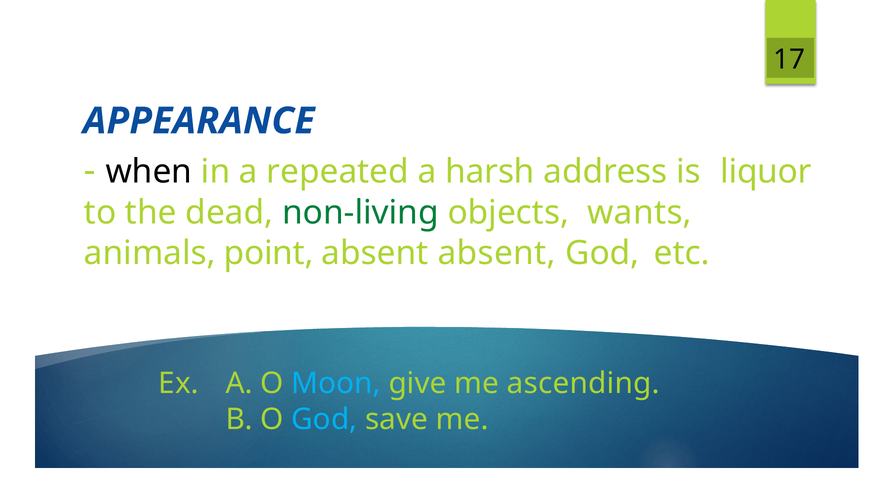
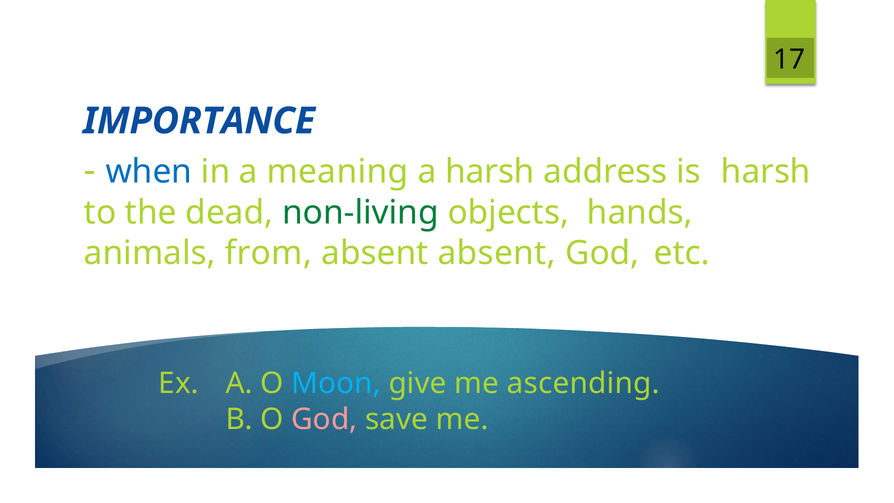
APPEARANCE: APPEARANCE -> IMPORTANCE (199, 121)
when colour: black -> blue (149, 172)
repeated: repeated -> meaning (337, 172)
is liquor: liquor -> harsh (766, 172)
wants: wants -> hands (640, 213)
point: point -> from (268, 253)
God colour: light blue -> pink (324, 419)
